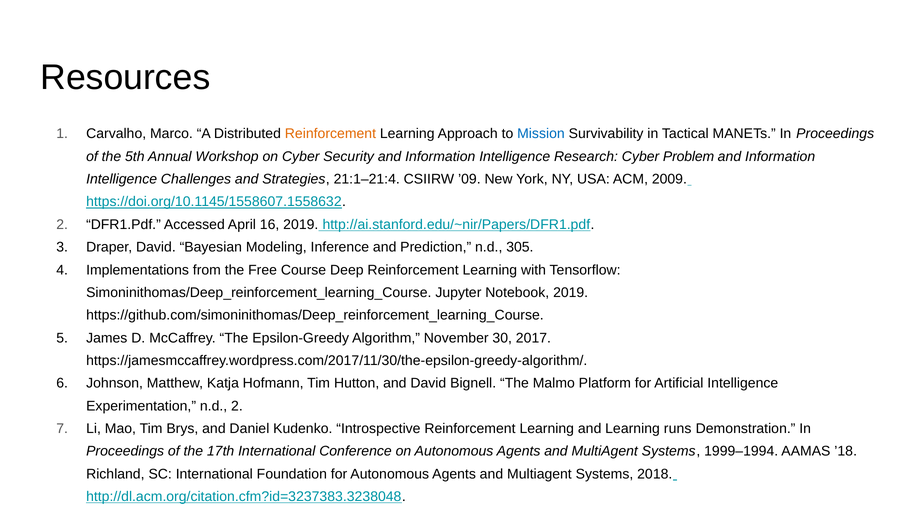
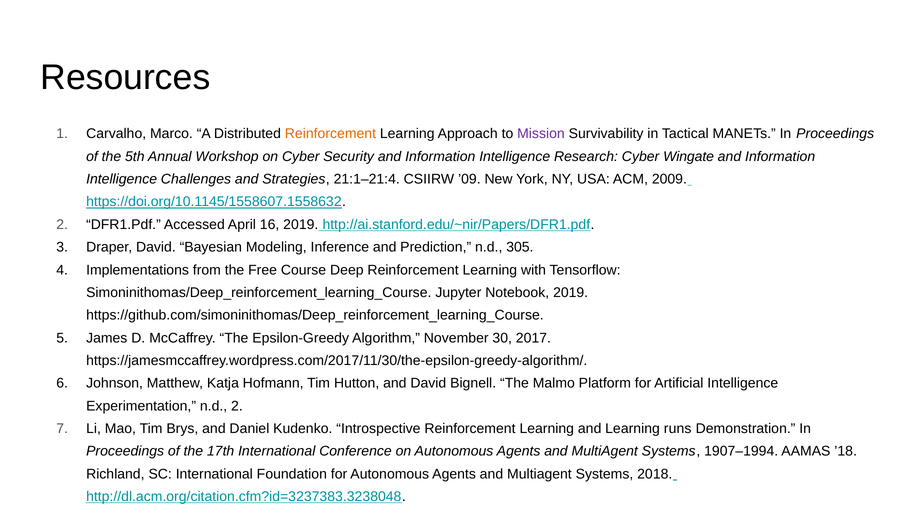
Mission colour: blue -> purple (541, 134)
Problem: Problem -> Wingate (689, 157)
1999–1994: 1999–1994 -> 1907–1994 (741, 452)
